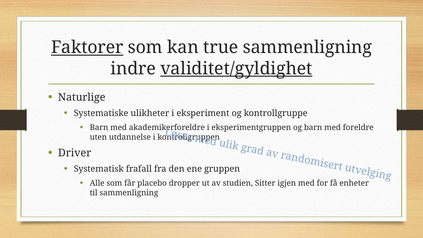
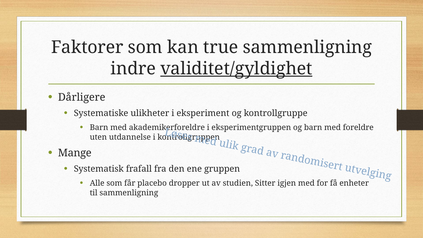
Faktorer underline: present -> none (87, 47)
Naturlige: Naturlige -> Dårligere (82, 97)
Driver: Driver -> Mange (75, 153)
